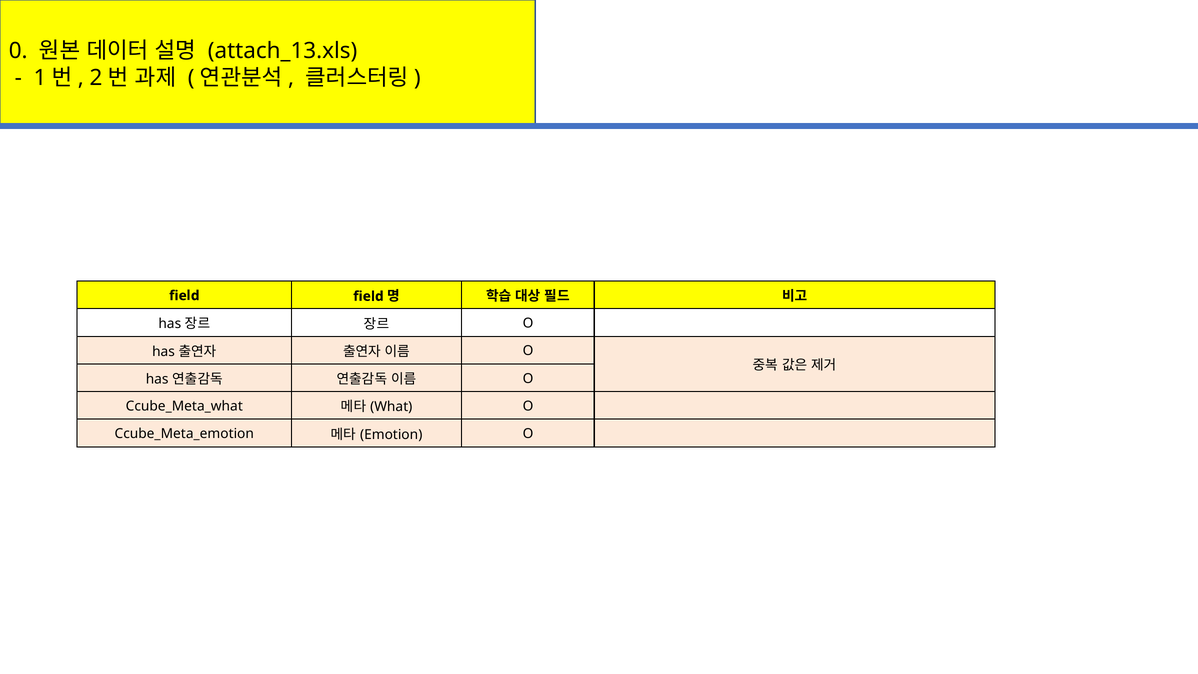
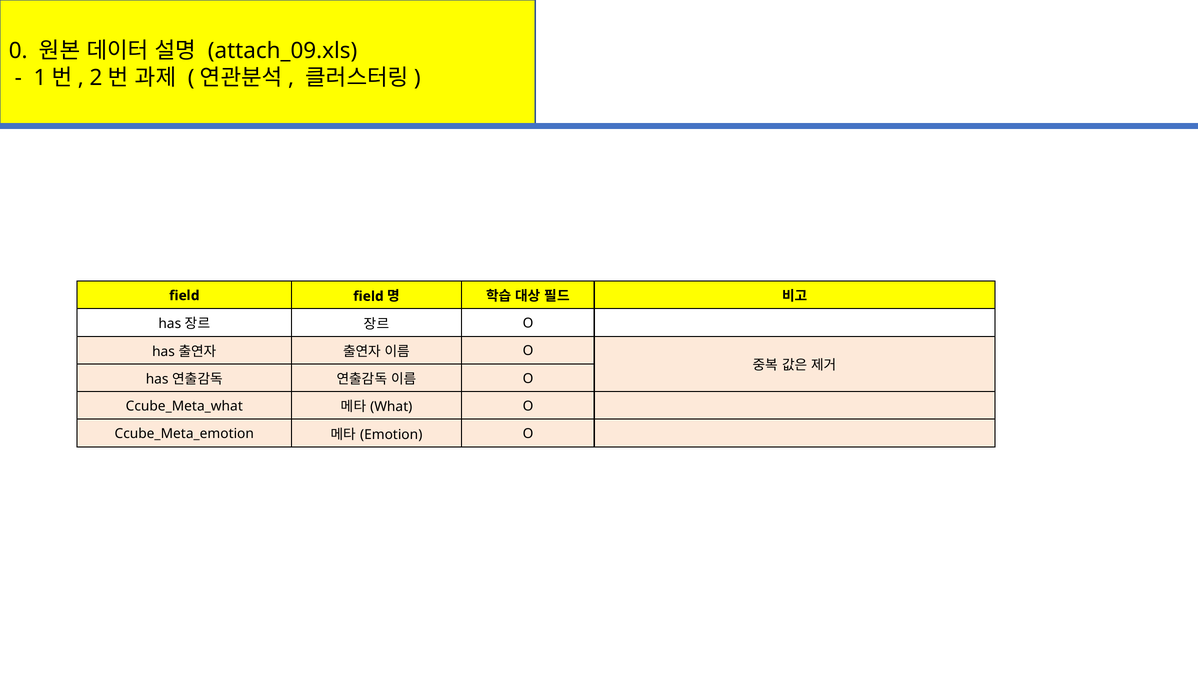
attach_13.xls: attach_13.xls -> attach_09.xls (283, 51)
